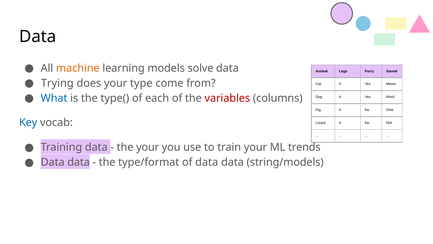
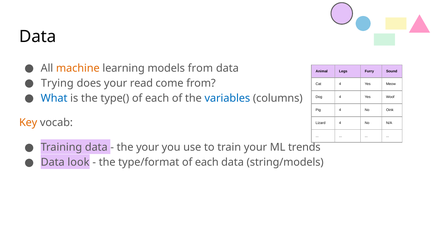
models solve: solve -> from (200, 68)
type: type -> read (141, 83)
variables colour: red -> blue (227, 98)
Key colour: blue -> orange (28, 123)
data: data -> look (78, 162)
type/format of data: data -> each (207, 162)
